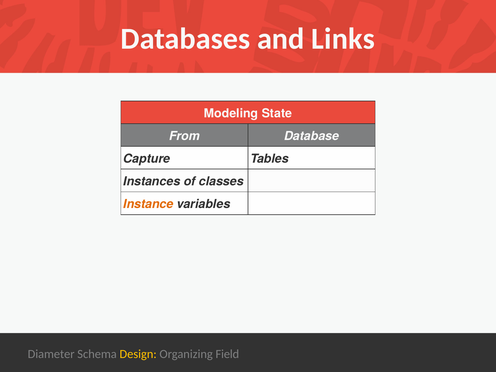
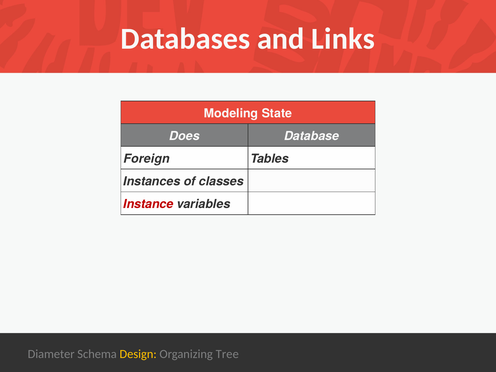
From: From -> Does (184, 136)
Capture: Capture -> Foreign (147, 159)
Instance colour: orange -> red (148, 204)
Field: Field -> Tree (227, 354)
